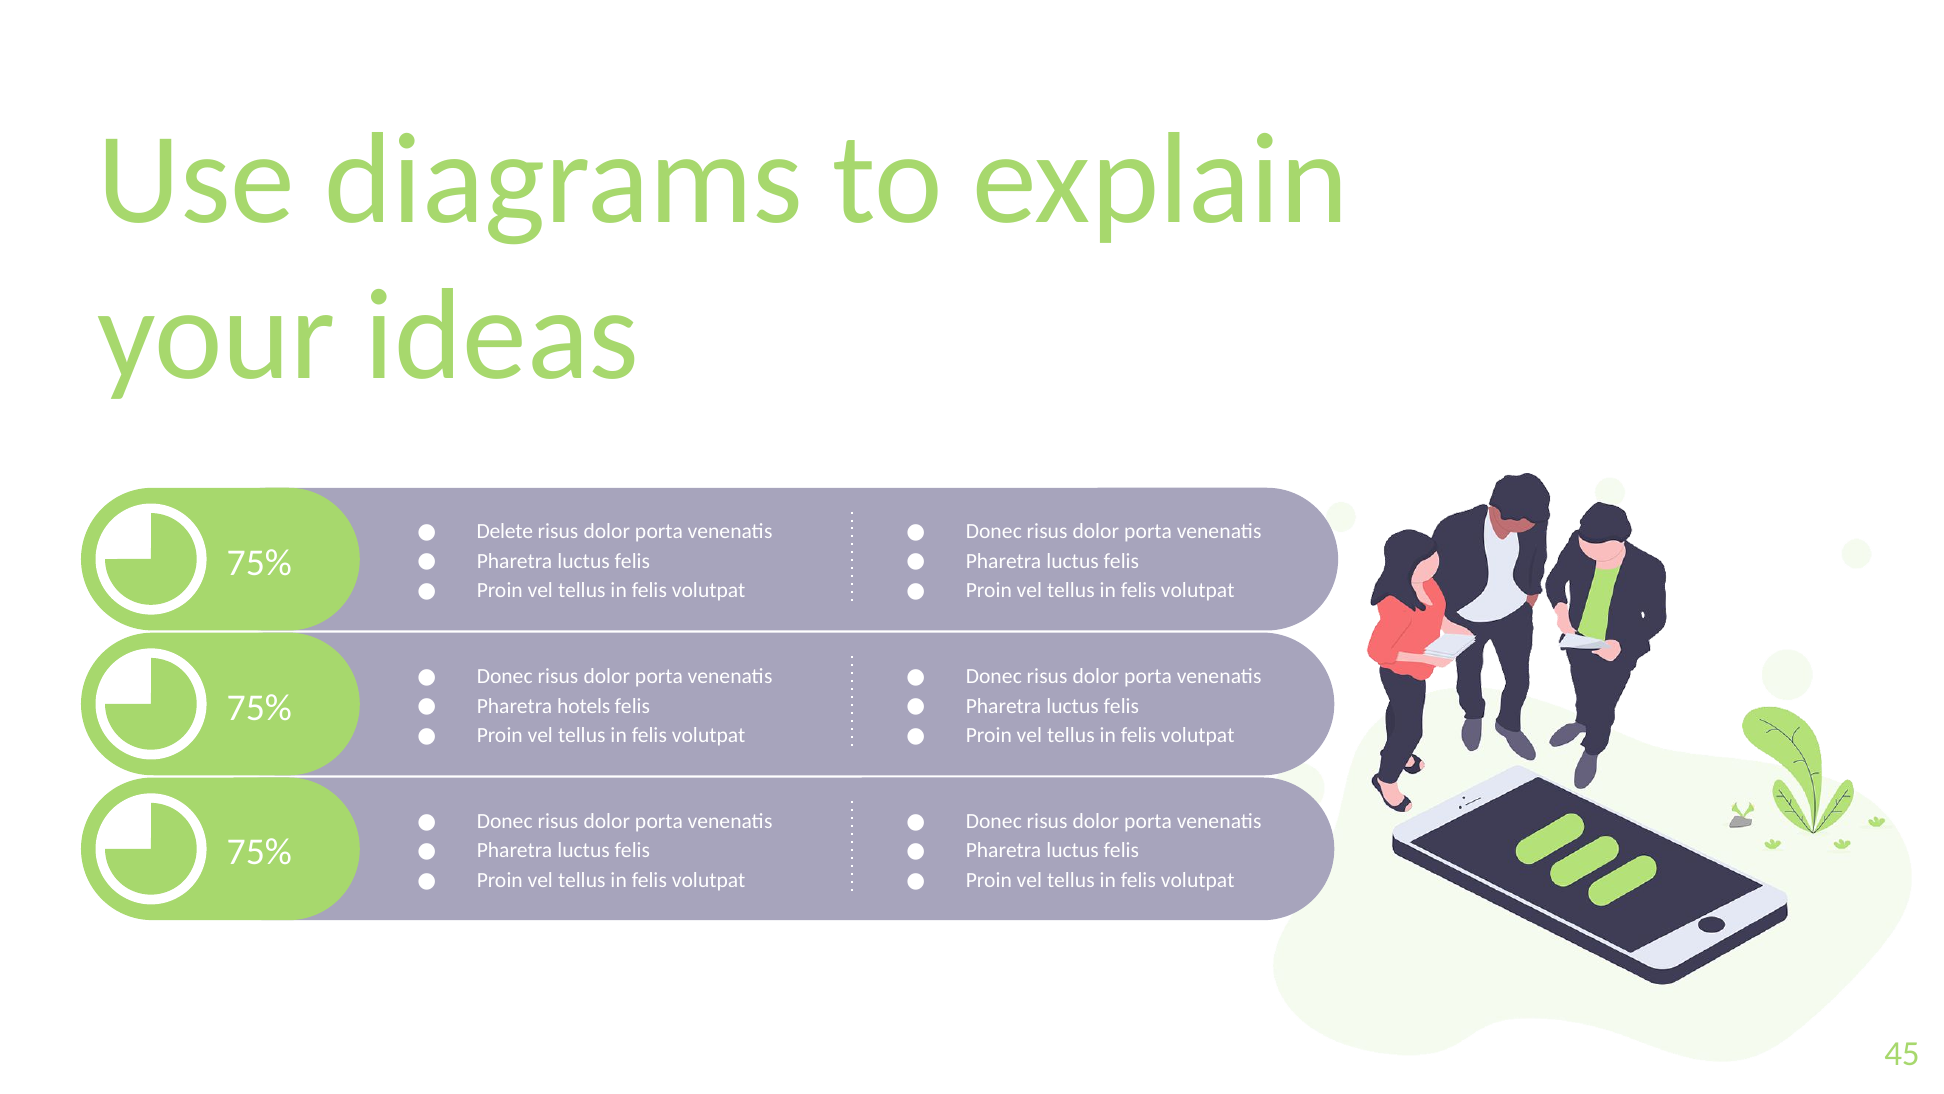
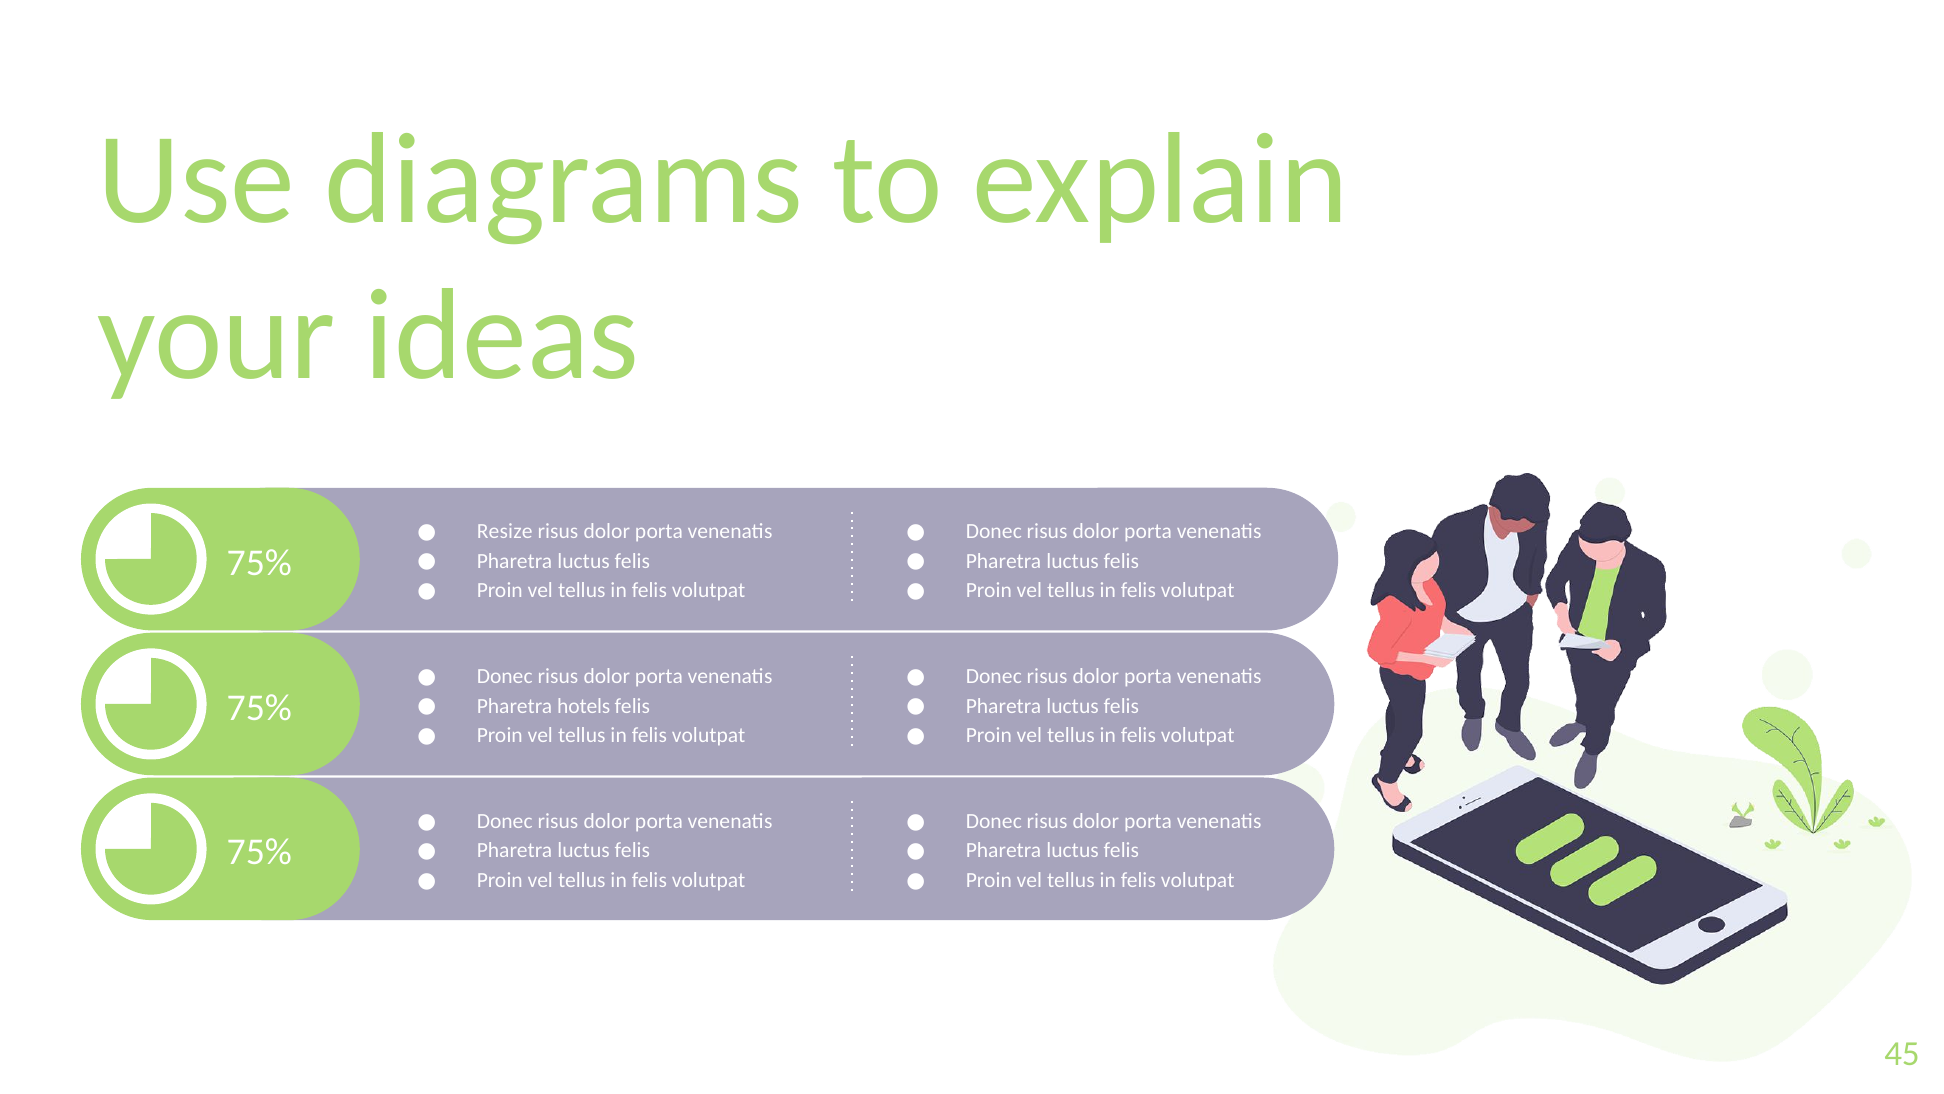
Delete: Delete -> Resize (505, 531)
